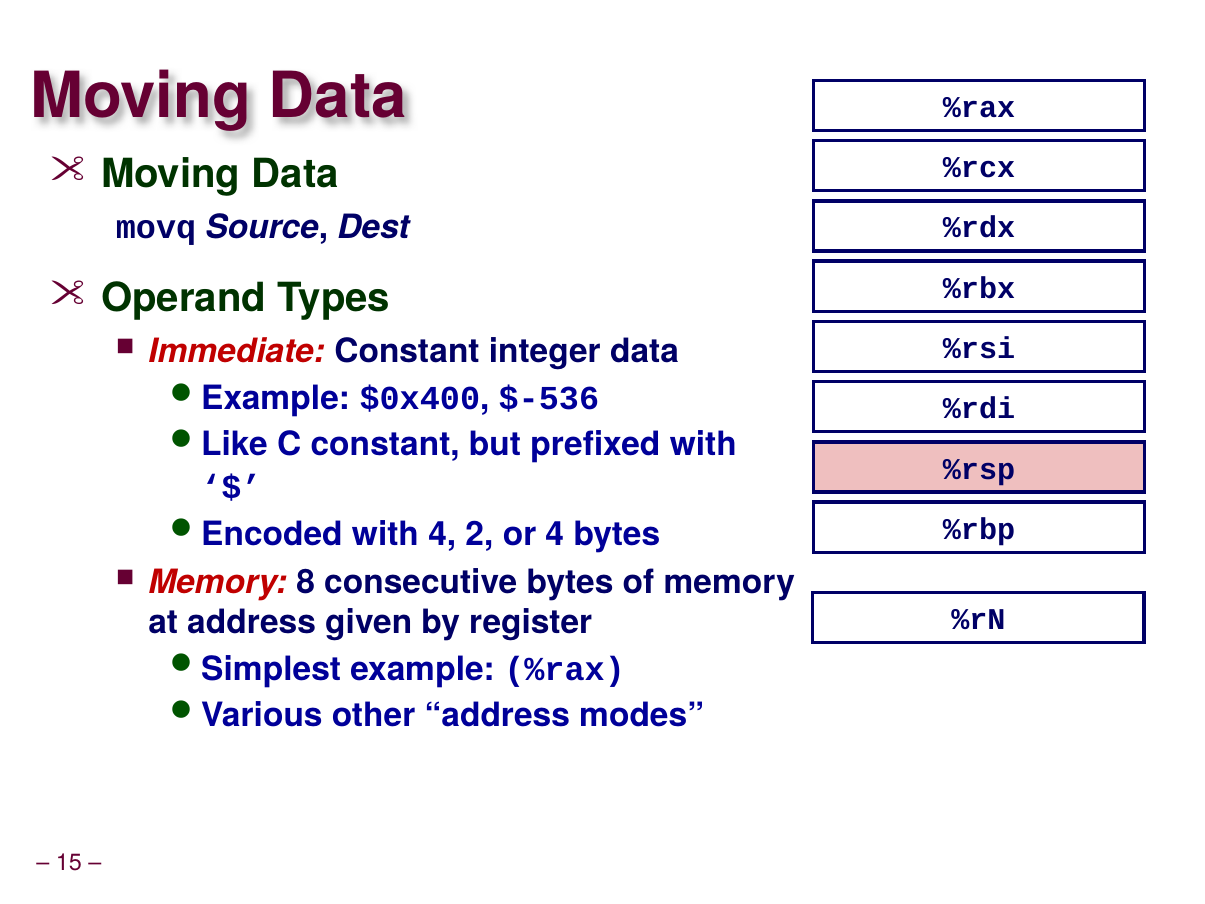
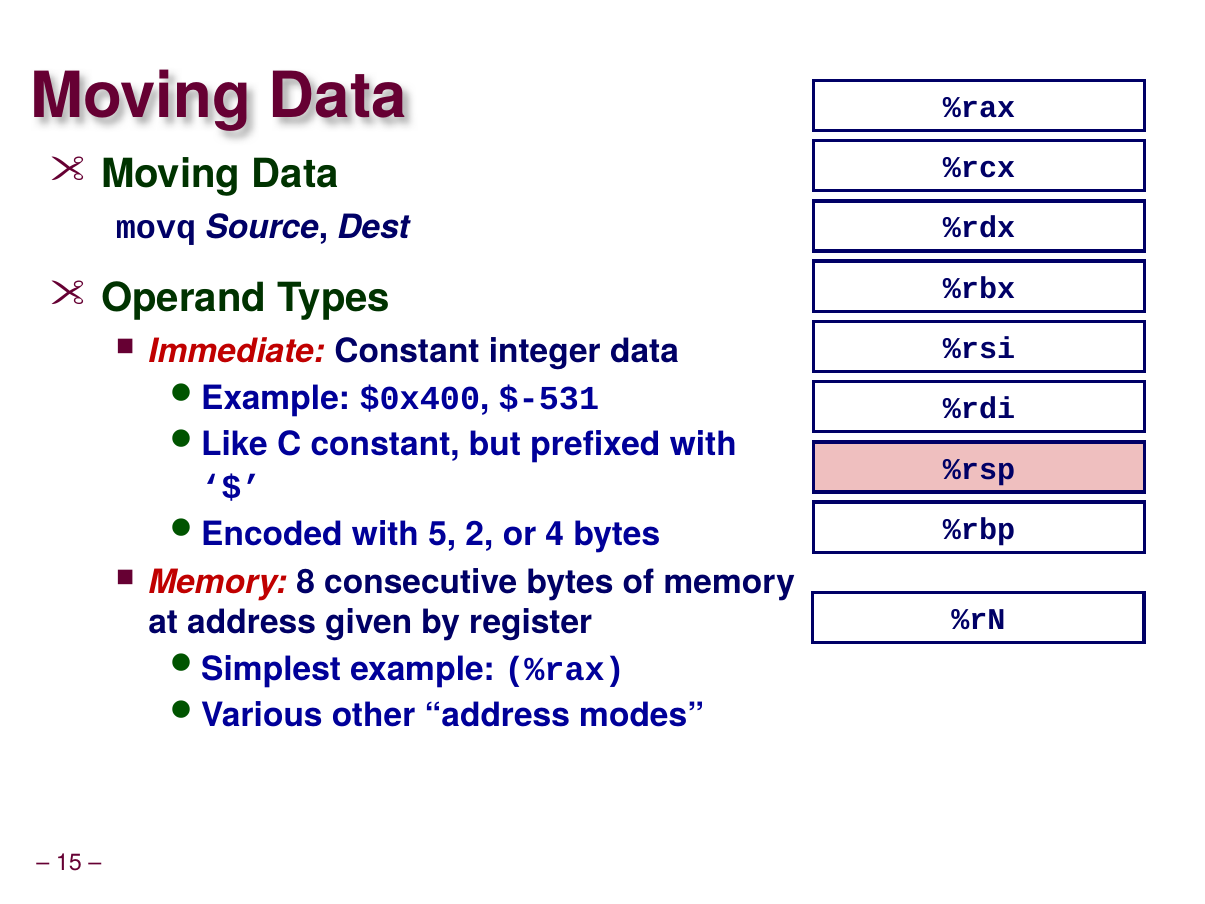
$-536: $-536 -> $-531 (549, 398)
with 4: 4 -> 5 (442, 534)
